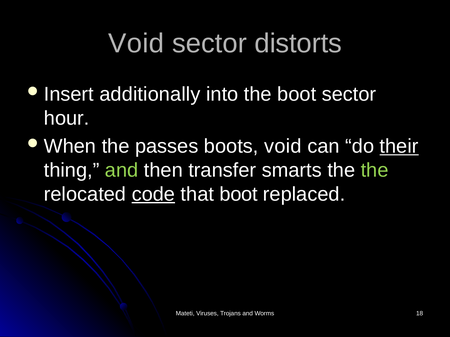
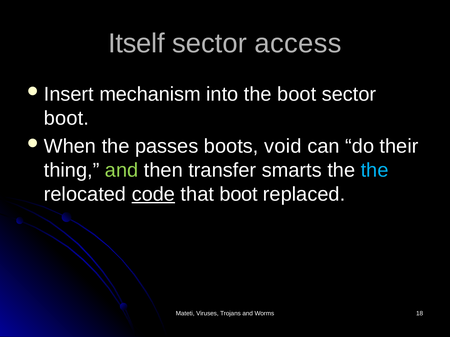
Void: Void -> Itself (136, 44)
distorts: distorts -> access (298, 44)
additionally: additionally -> mechanism (150, 94)
hour: hour -> boot (67, 118)
their underline: present -> none (399, 146)
the colour: light green -> light blue (375, 170)
